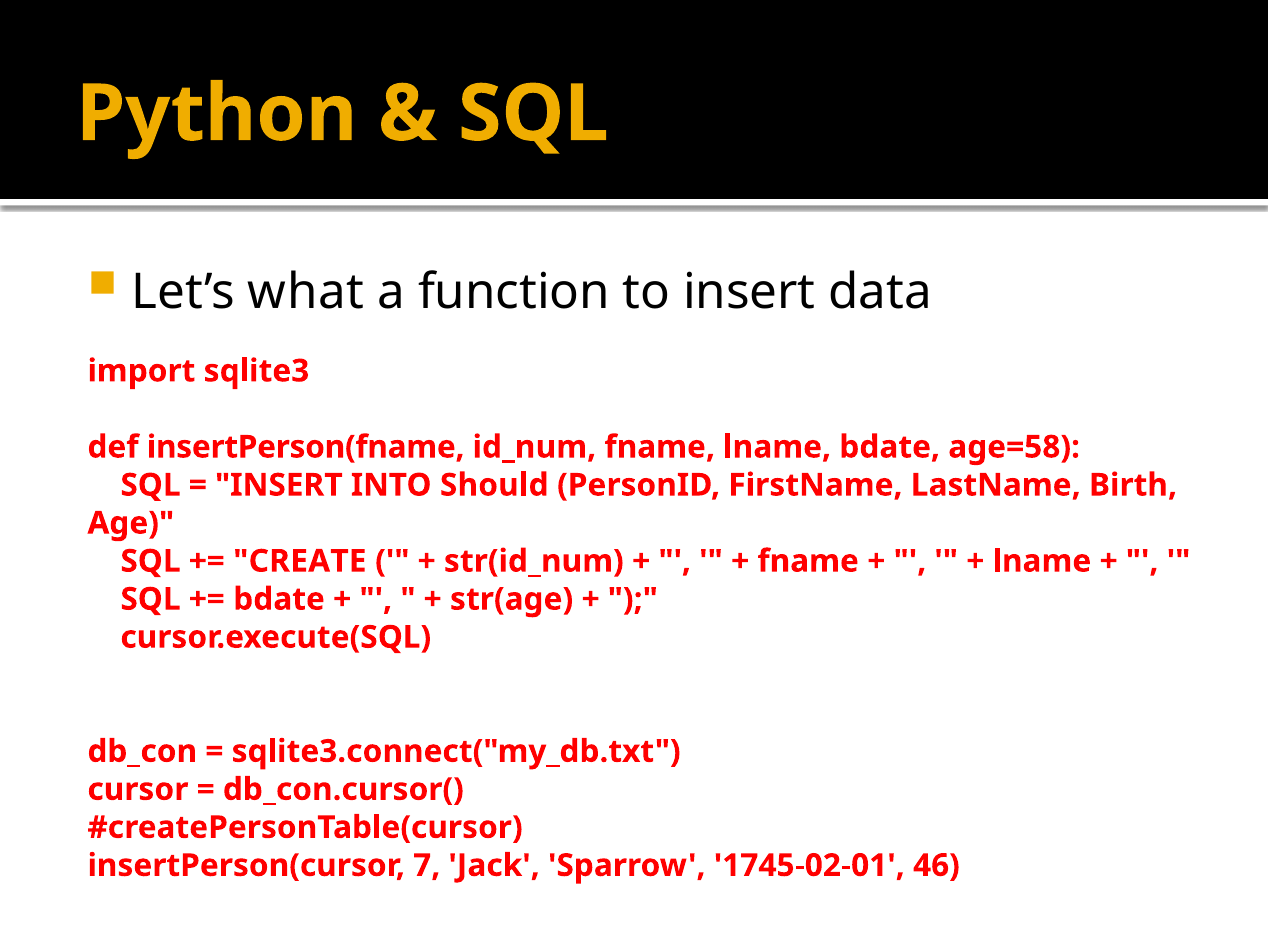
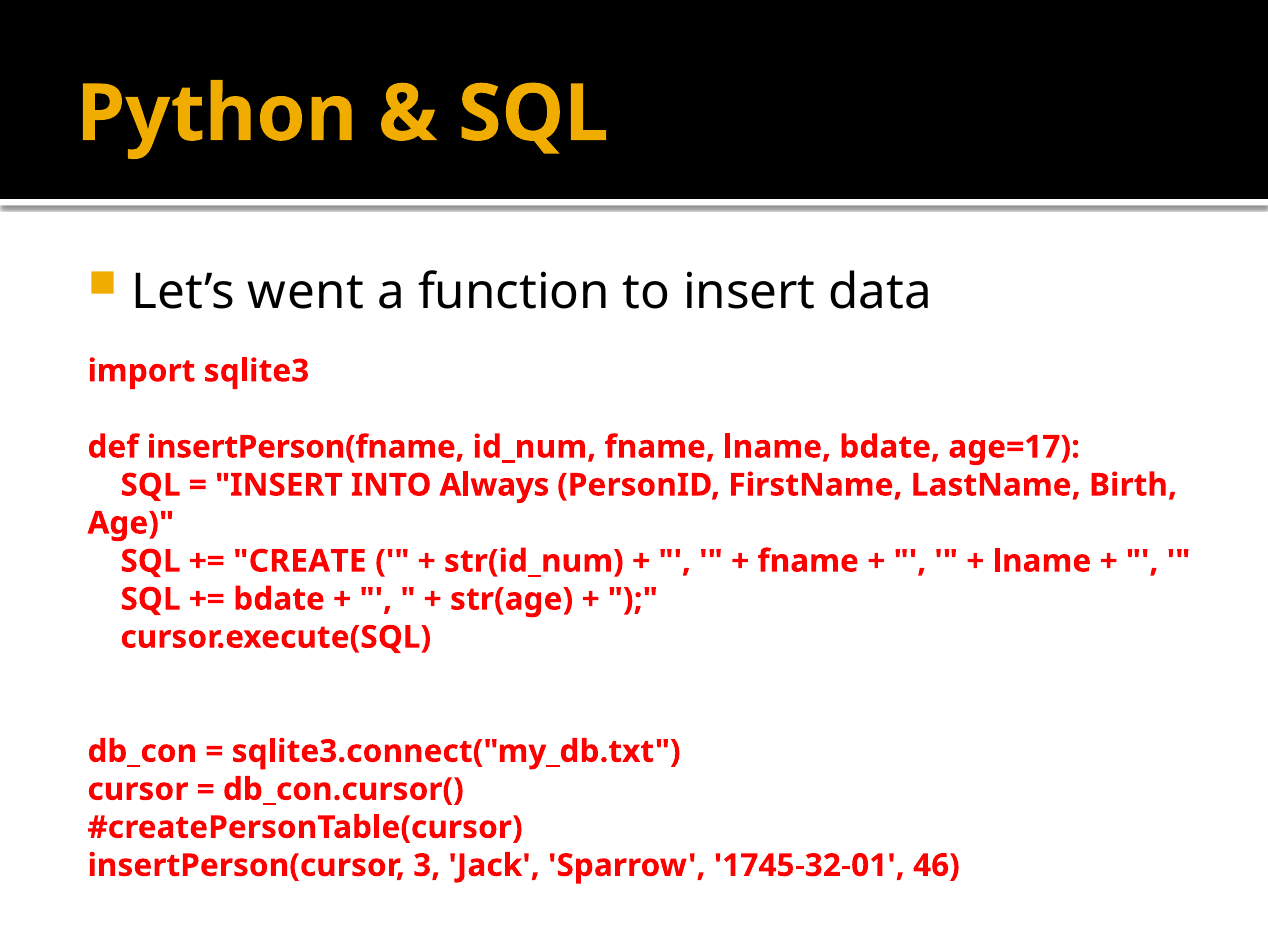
what: what -> went (306, 292)
age=58: age=58 -> age=17 (1014, 447)
Should: Should -> Always (494, 485)
7: 7 -> 3 (427, 866)
1745-02-01: 1745-02-01 -> 1745-32-01 (809, 866)
